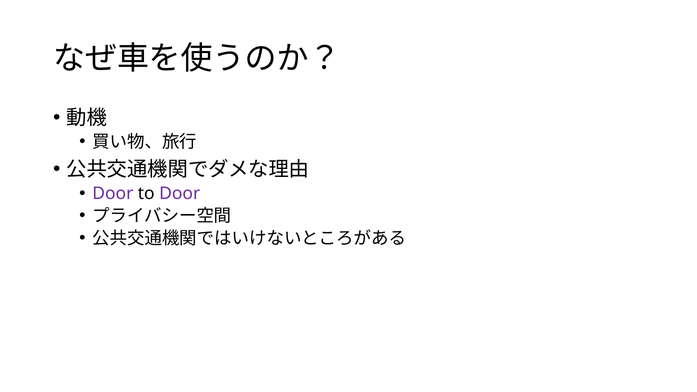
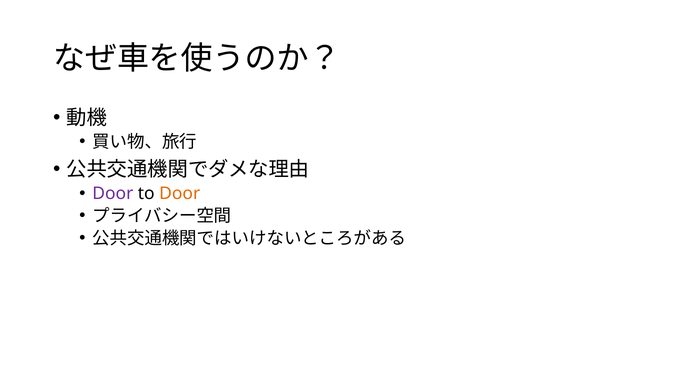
Door colour: purple -> orange (180, 194)
